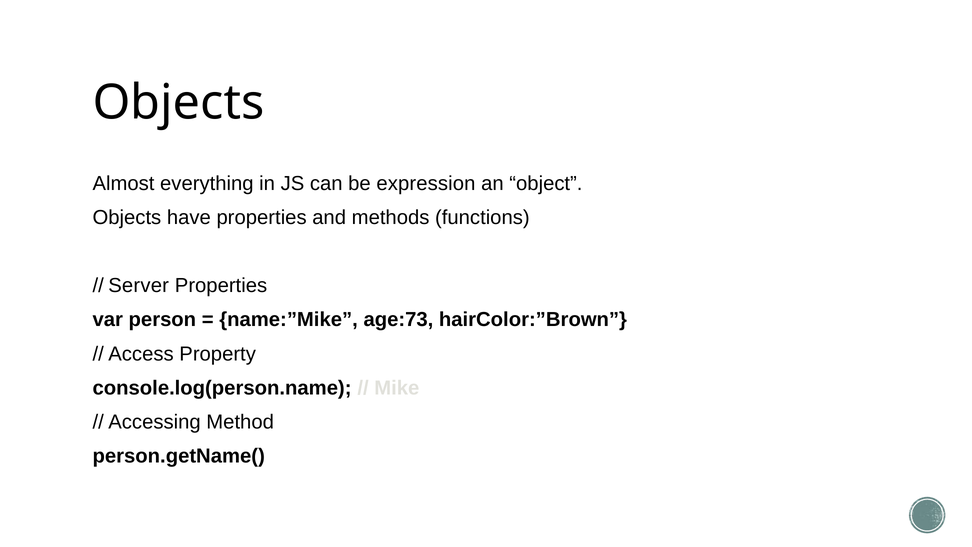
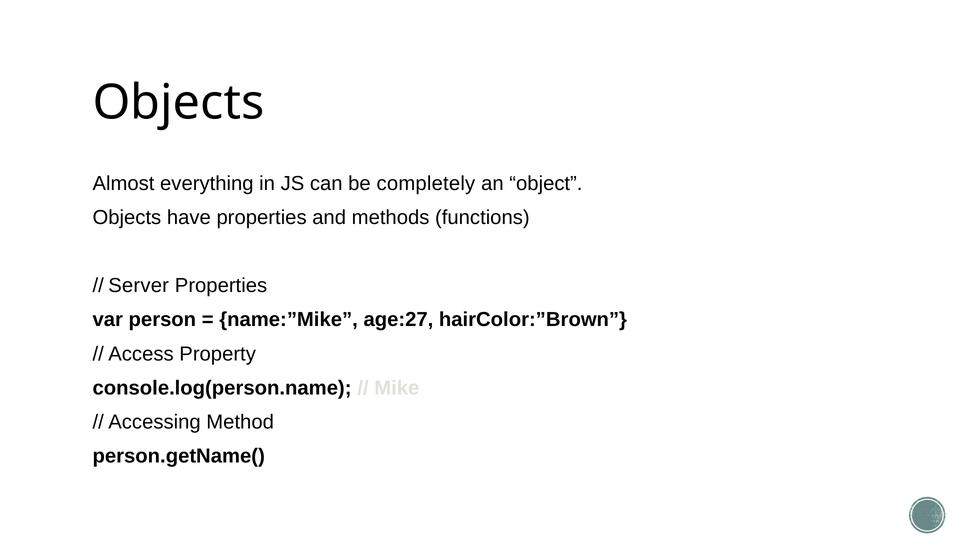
expression: expression -> completely (426, 184)
age:73: age:73 -> age:27 (398, 320)
